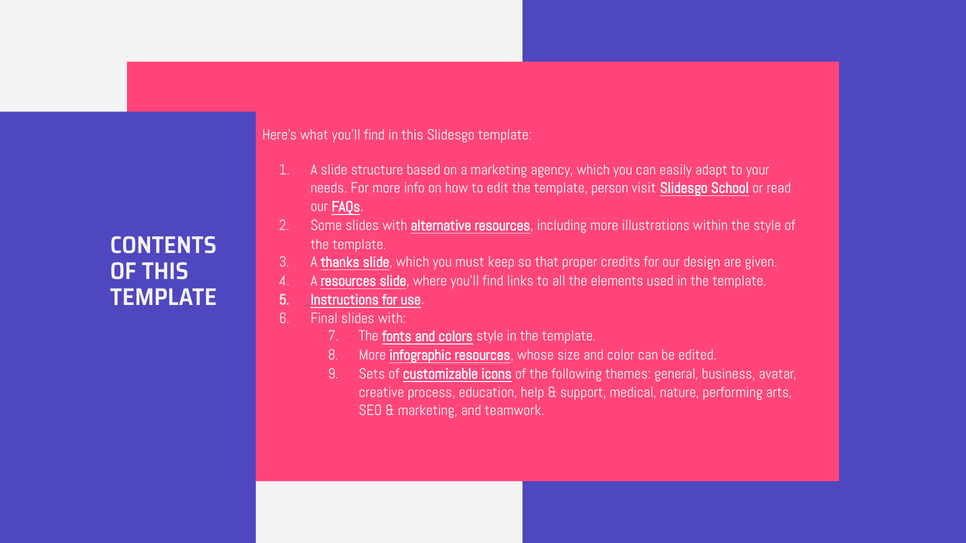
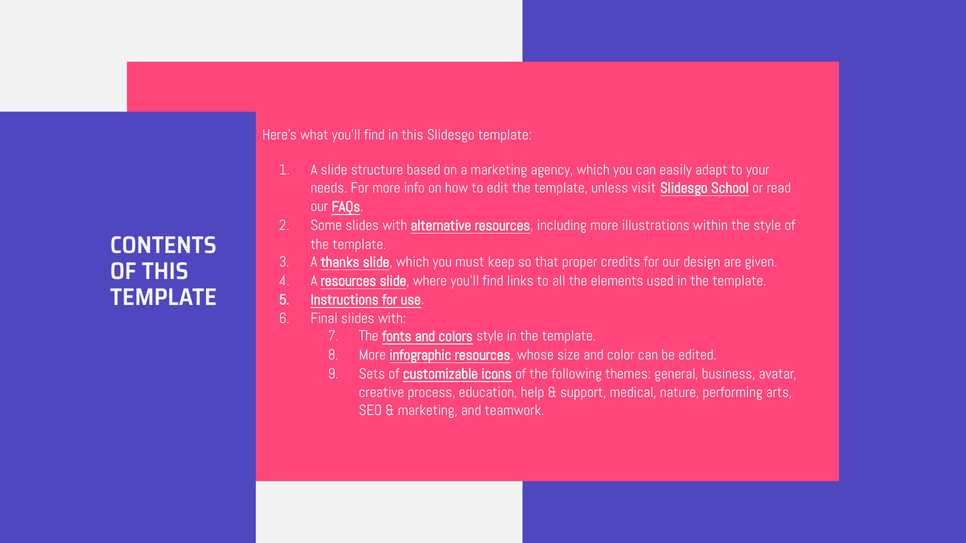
person: person -> unless (610, 188)
